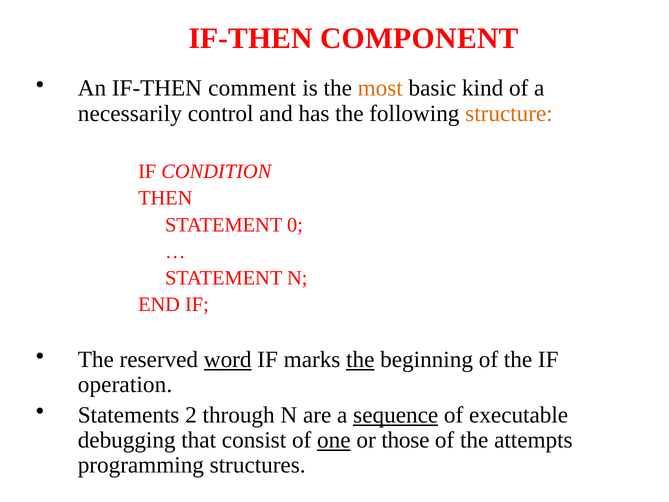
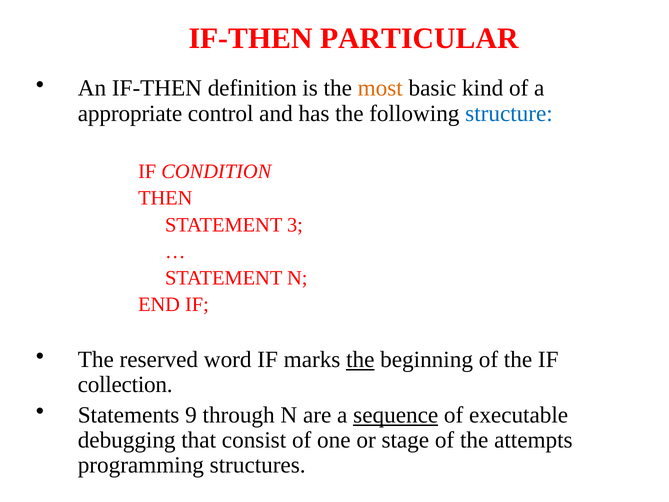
COMPONENT: COMPONENT -> PARTICULAR (419, 38)
comment: comment -> definition (252, 88)
necessarily: necessarily -> appropriate (130, 113)
structure colour: orange -> blue (509, 113)
0: 0 -> 3 (295, 225)
word underline: present -> none (228, 360)
operation: operation -> collection (125, 385)
2: 2 -> 9 (191, 415)
one underline: present -> none (334, 440)
those: those -> stage (405, 440)
